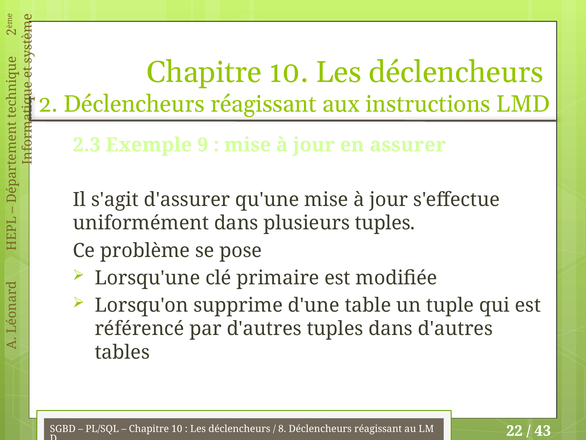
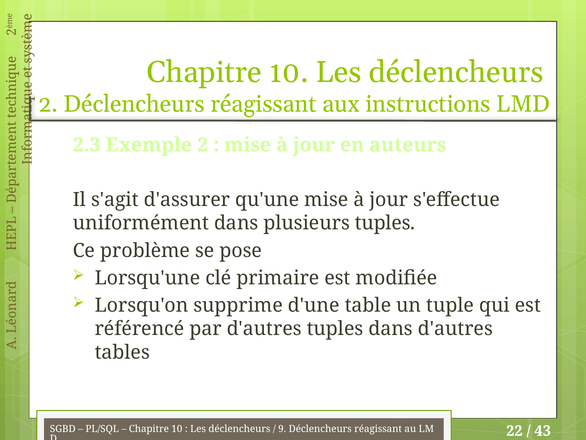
Exemple 9: 9 -> 2 (203, 145)
assurer: assurer -> auteurs (408, 145)
8: 8 -> 9 (282, 428)
